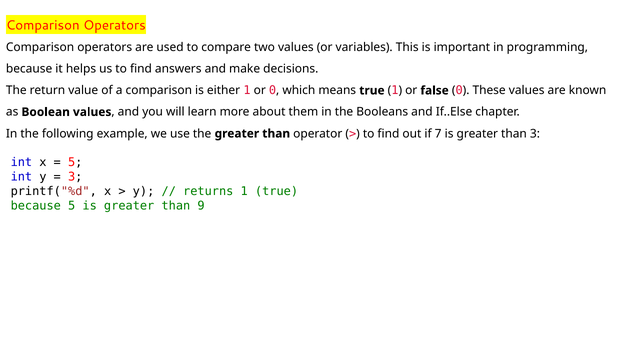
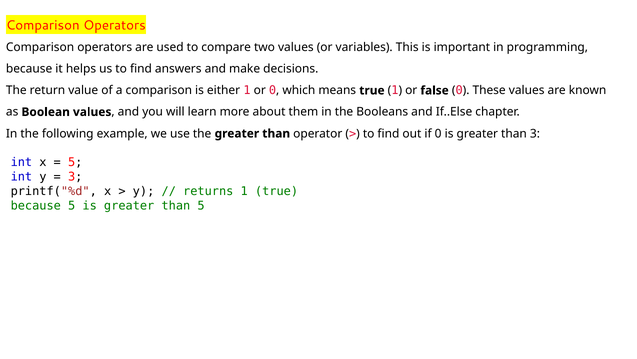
if 7: 7 -> 0 (438, 133)
than 9: 9 -> 5 (201, 205)
